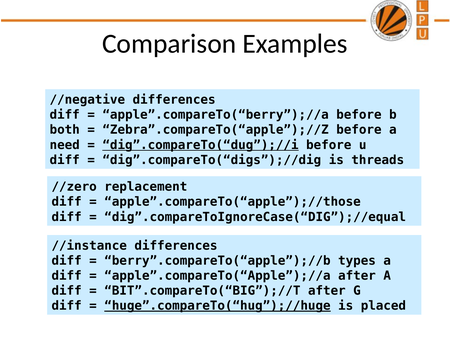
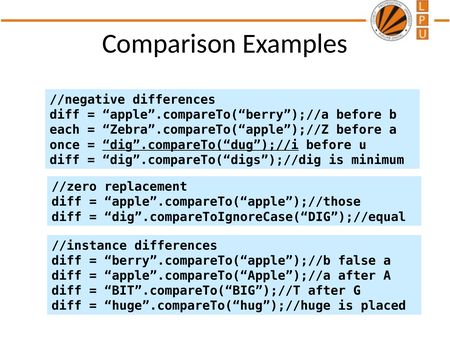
both: both -> each (65, 130)
need: need -> once (65, 145)
threads: threads -> minimum (378, 160)
types: types -> false (357, 260)
huge”.compareTo(“hug”);//huge underline: present -> none (217, 305)
